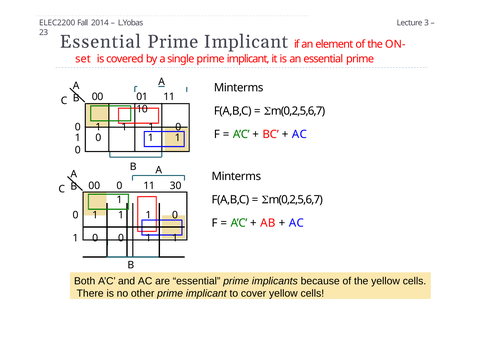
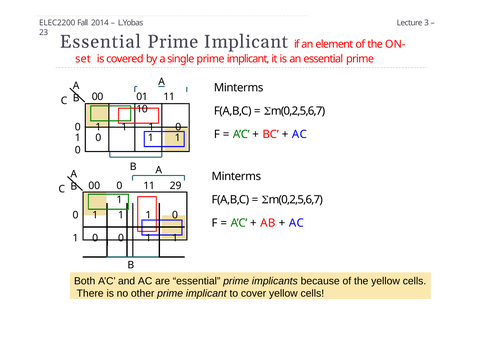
30: 30 -> 29 (176, 186)
